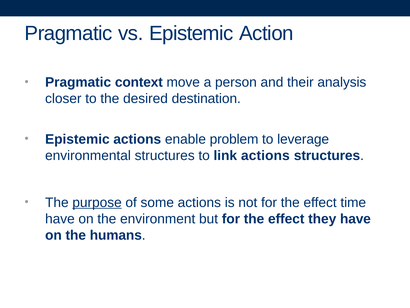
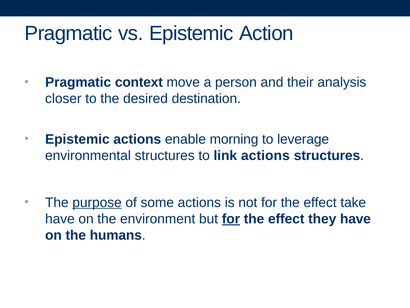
problem: problem -> morning (234, 139)
time: time -> take (353, 202)
for underline: none -> present (231, 219)
